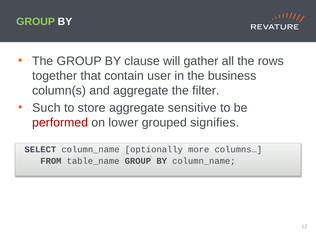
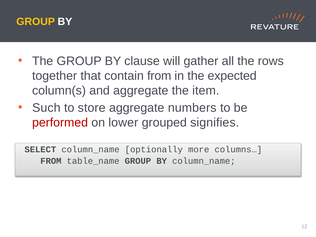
GROUP colour: light green -> yellow (36, 22)
contain user: user -> from (159, 76)
business: business -> expected (232, 76)
filter: filter -> item (206, 91)
sensitive: sensitive -> numbers (192, 108)
